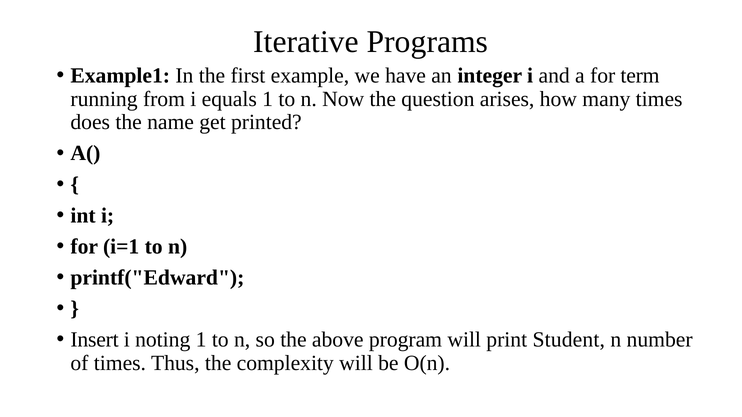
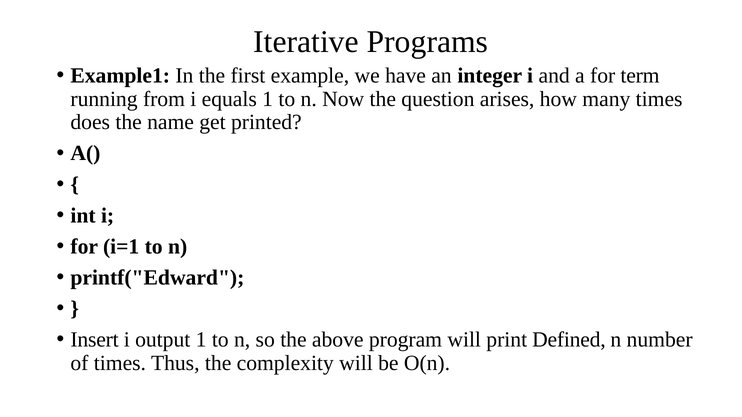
noting: noting -> output (163, 340)
Student: Student -> Defined (569, 340)
